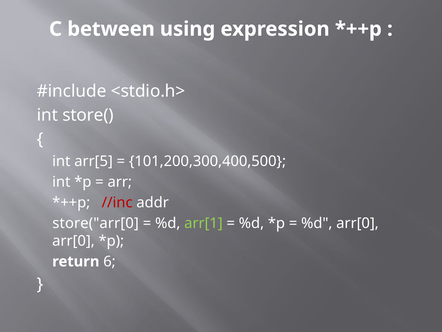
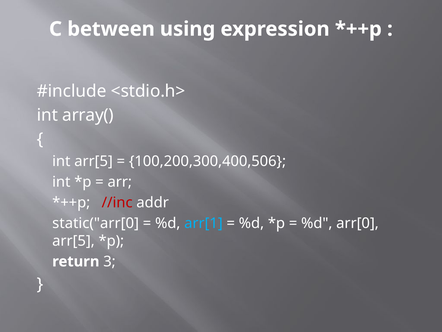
store(: store( -> array( (88, 115)
101,200,300,400,500: 101,200,300,400,500 -> 100,200,300,400,506 (207, 161)
store("arr[0: store("arr[0 -> static("arr[0 (96, 223)
arr[1 colour: light green -> light blue (203, 223)
arr[0: arr[0 -> arr[5 (73, 241)
6: 6 -> 3 (109, 261)
